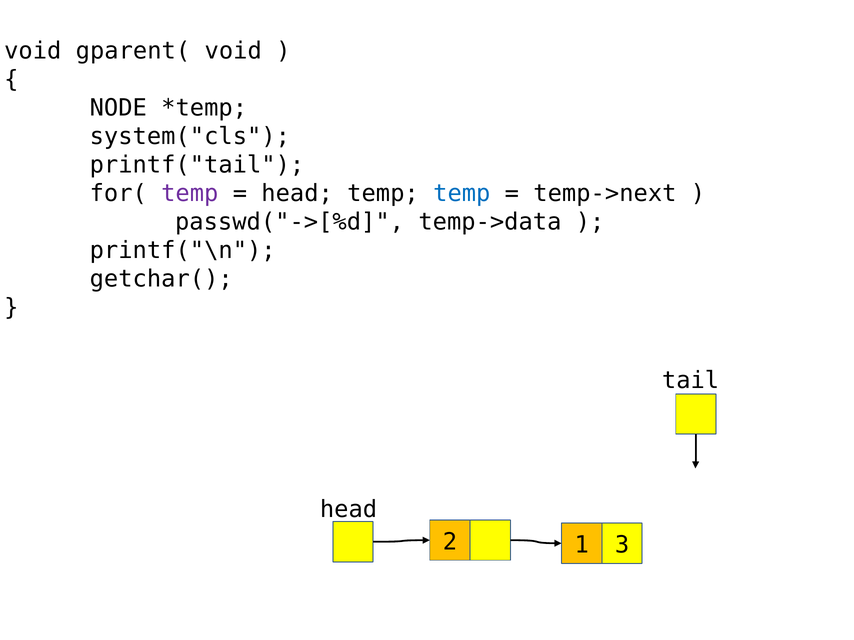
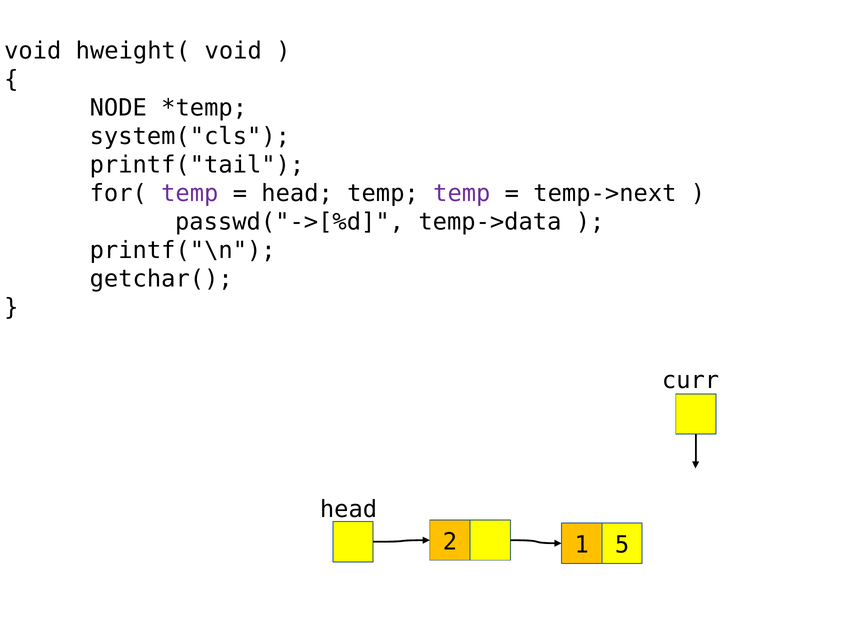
gparent(: gparent( -> hweight( (133, 51)
temp colour: blue -> purple (462, 194)
tail: tail -> curr (691, 381)
3: 3 -> 5 (622, 545)
